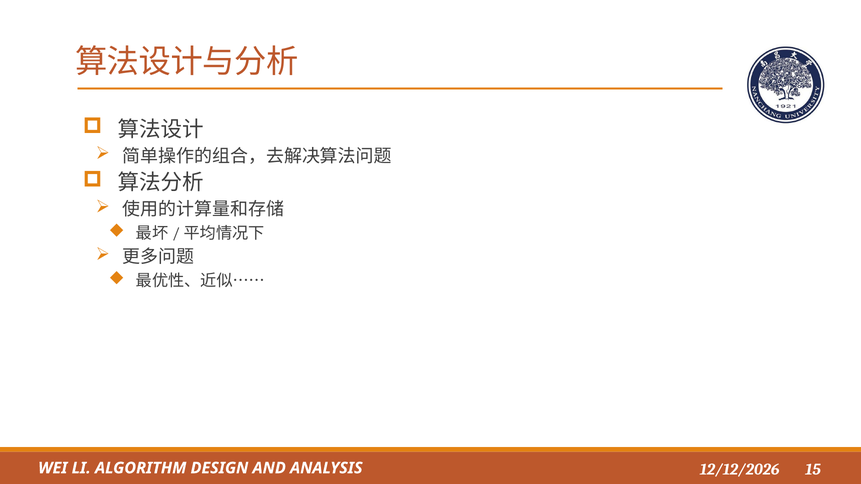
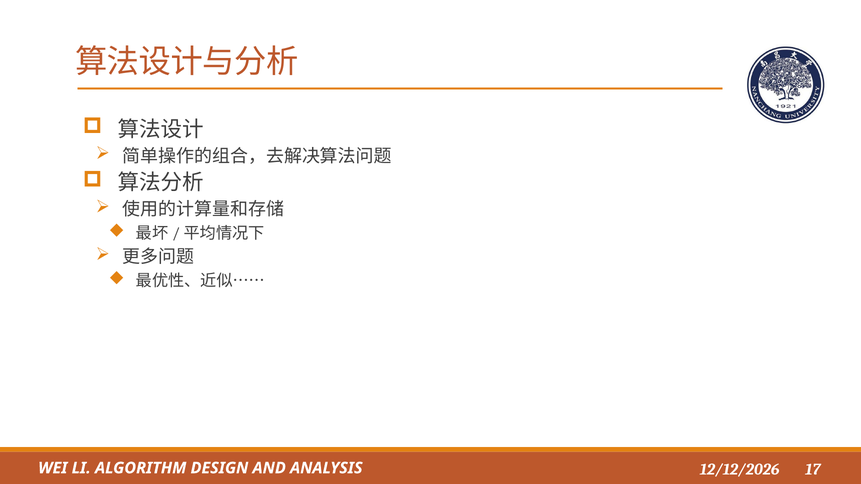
15: 15 -> 17 (813, 470)
